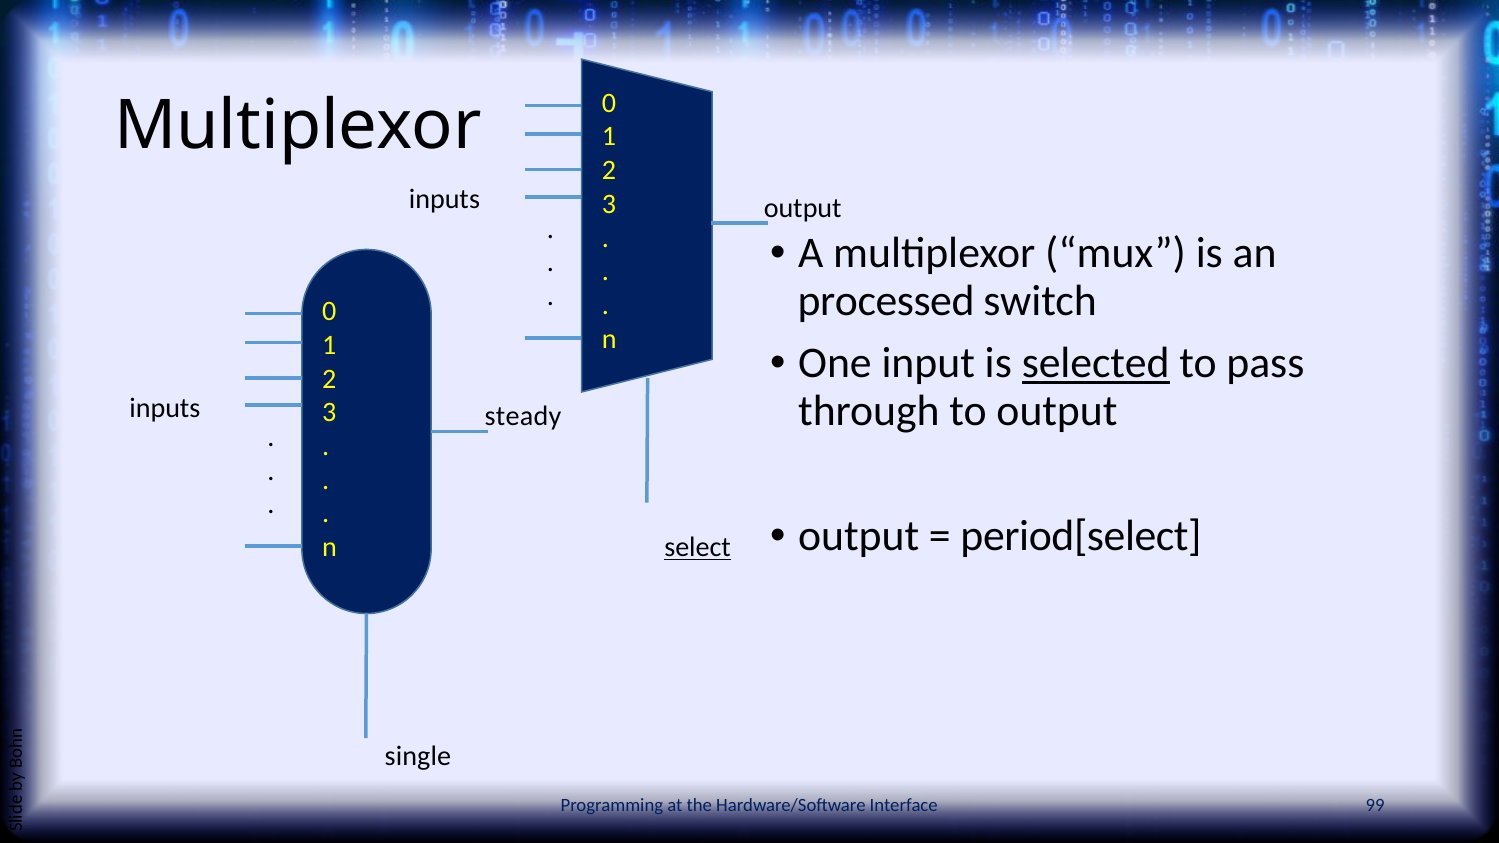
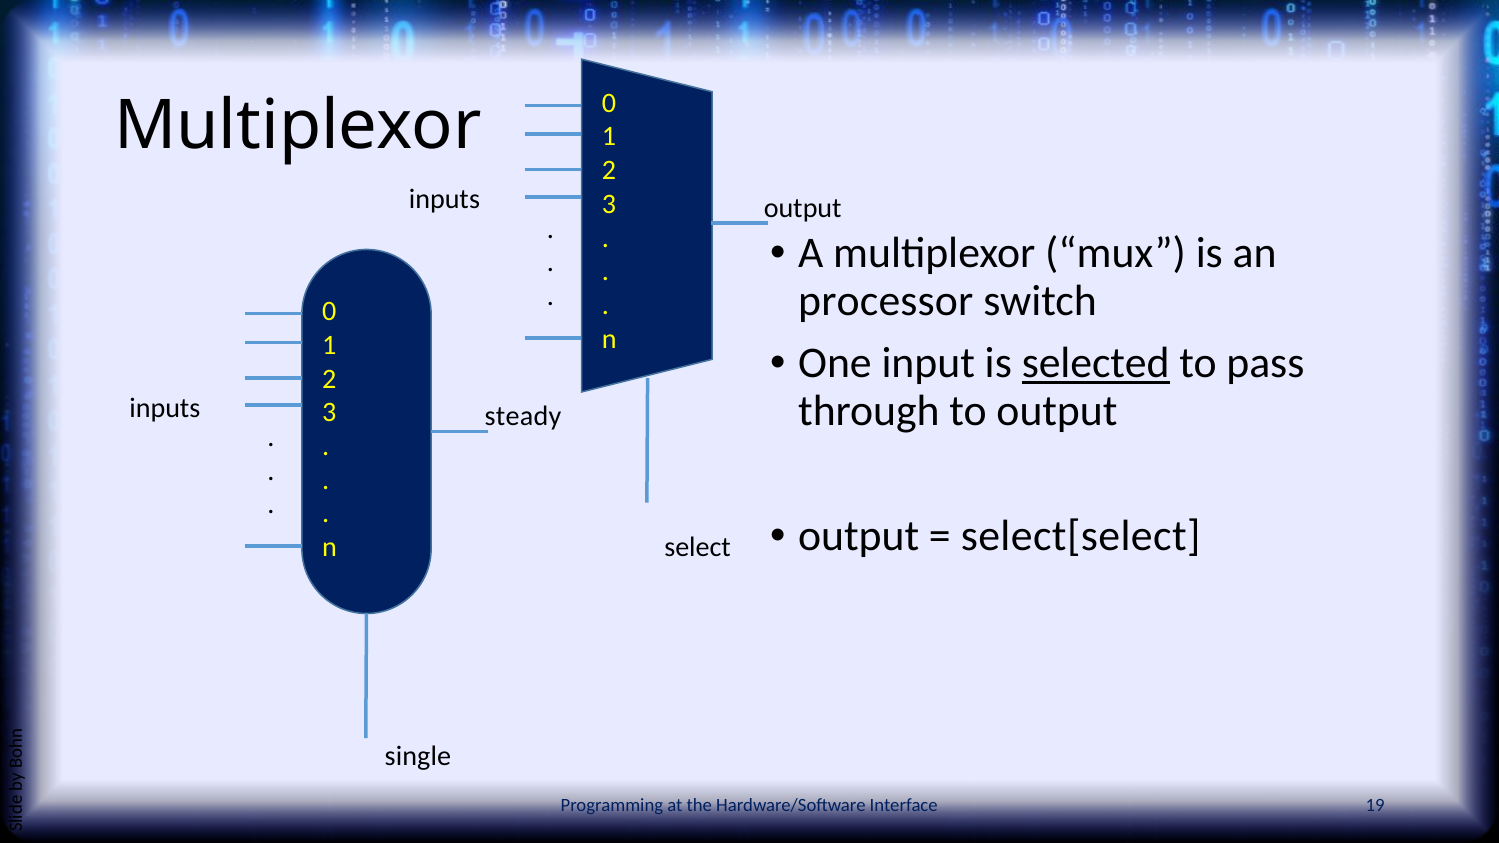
processed: processed -> processor (886, 301)
period[select: period[select -> select[select (1081, 536)
select underline: present -> none (698, 548)
99: 99 -> 19 (1375, 805)
